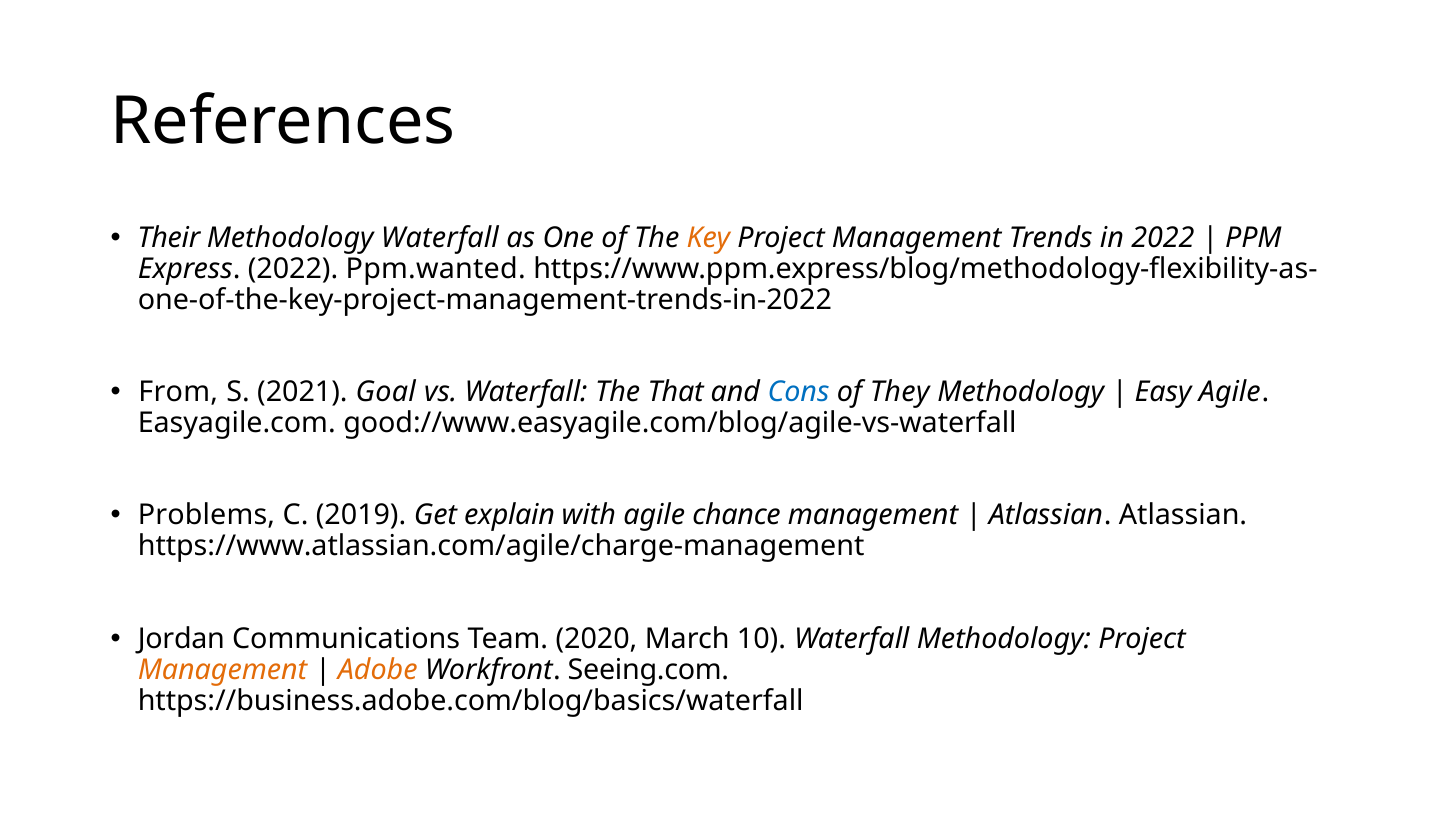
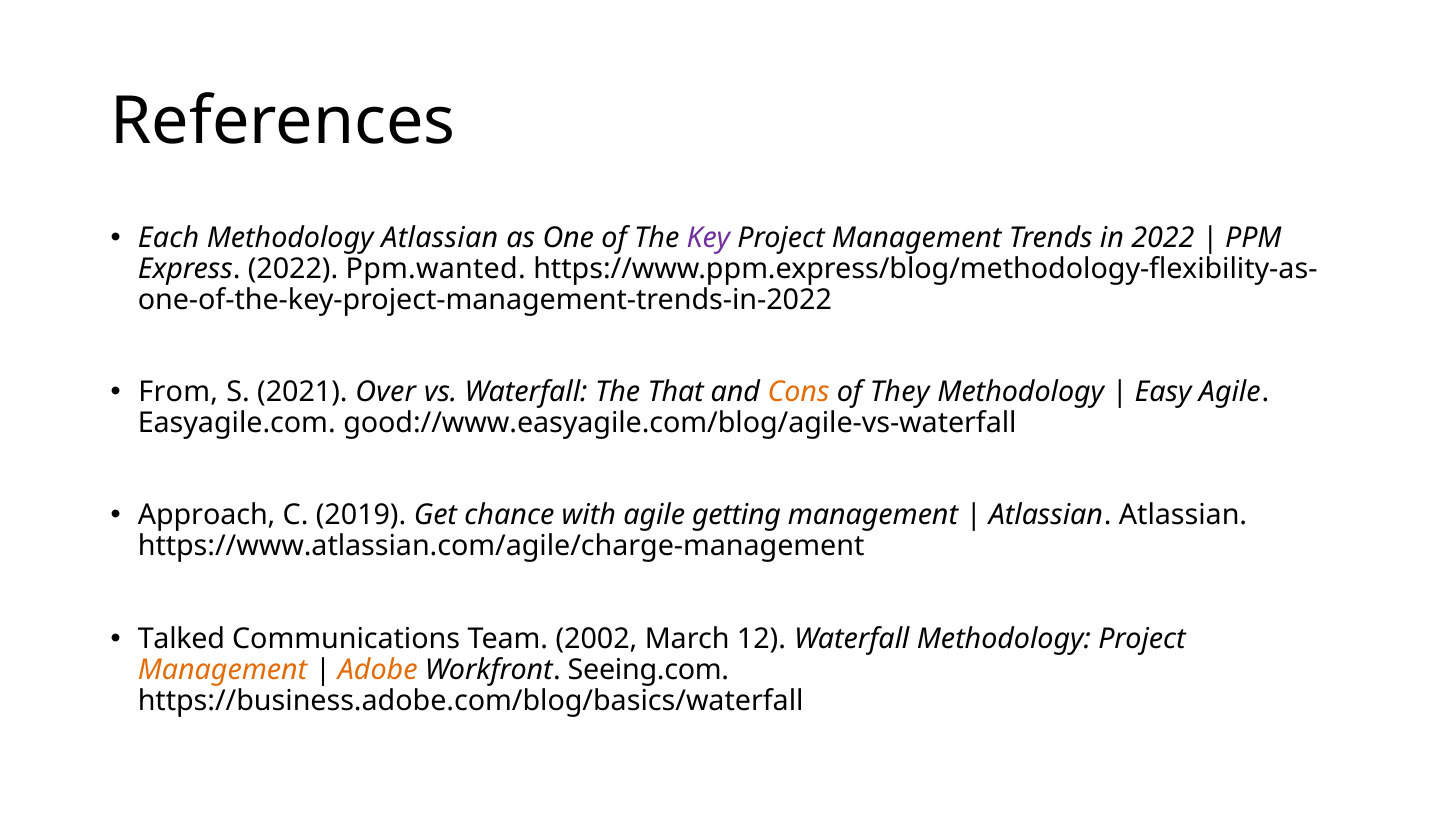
Their: Their -> Each (169, 238)
Methodology Waterfall: Waterfall -> Atlassian (440, 238)
Key colour: orange -> purple (708, 238)
Goal: Goal -> Over (386, 392)
Cons colour: blue -> orange (798, 392)
Problems: Problems -> Approach (207, 516)
explain: explain -> chance (509, 516)
chance: chance -> getting (737, 516)
Jordan: Jordan -> Talked (181, 639)
2020: 2020 -> 2002 (596, 639)
10: 10 -> 12 (761, 639)
